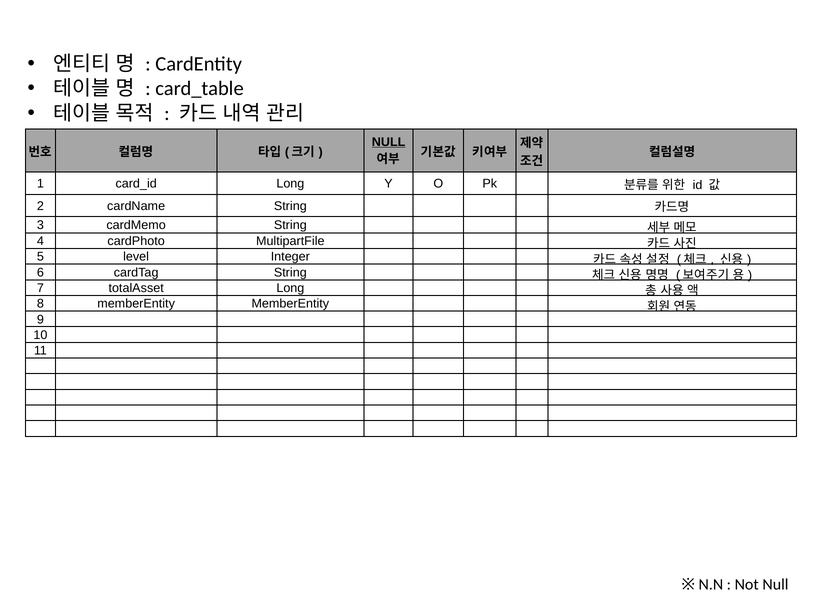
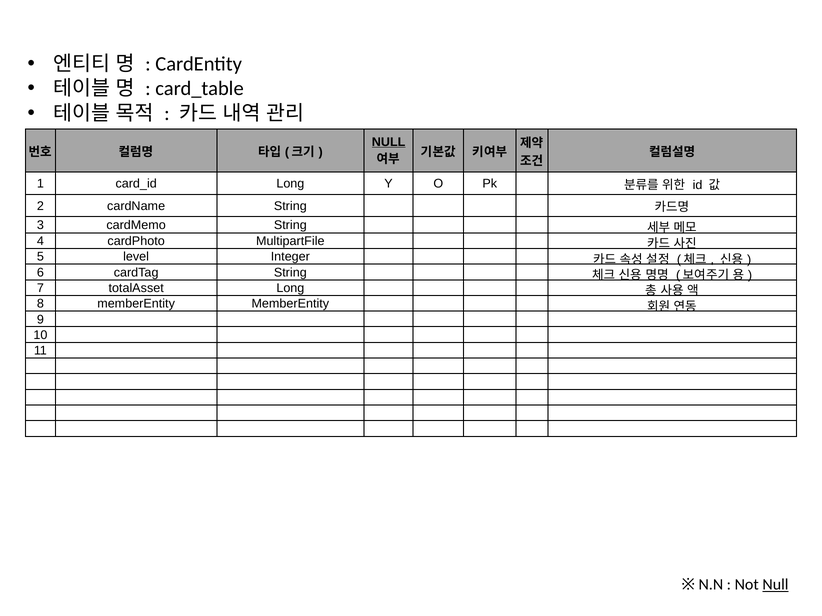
Null underline: none -> present (775, 585)
